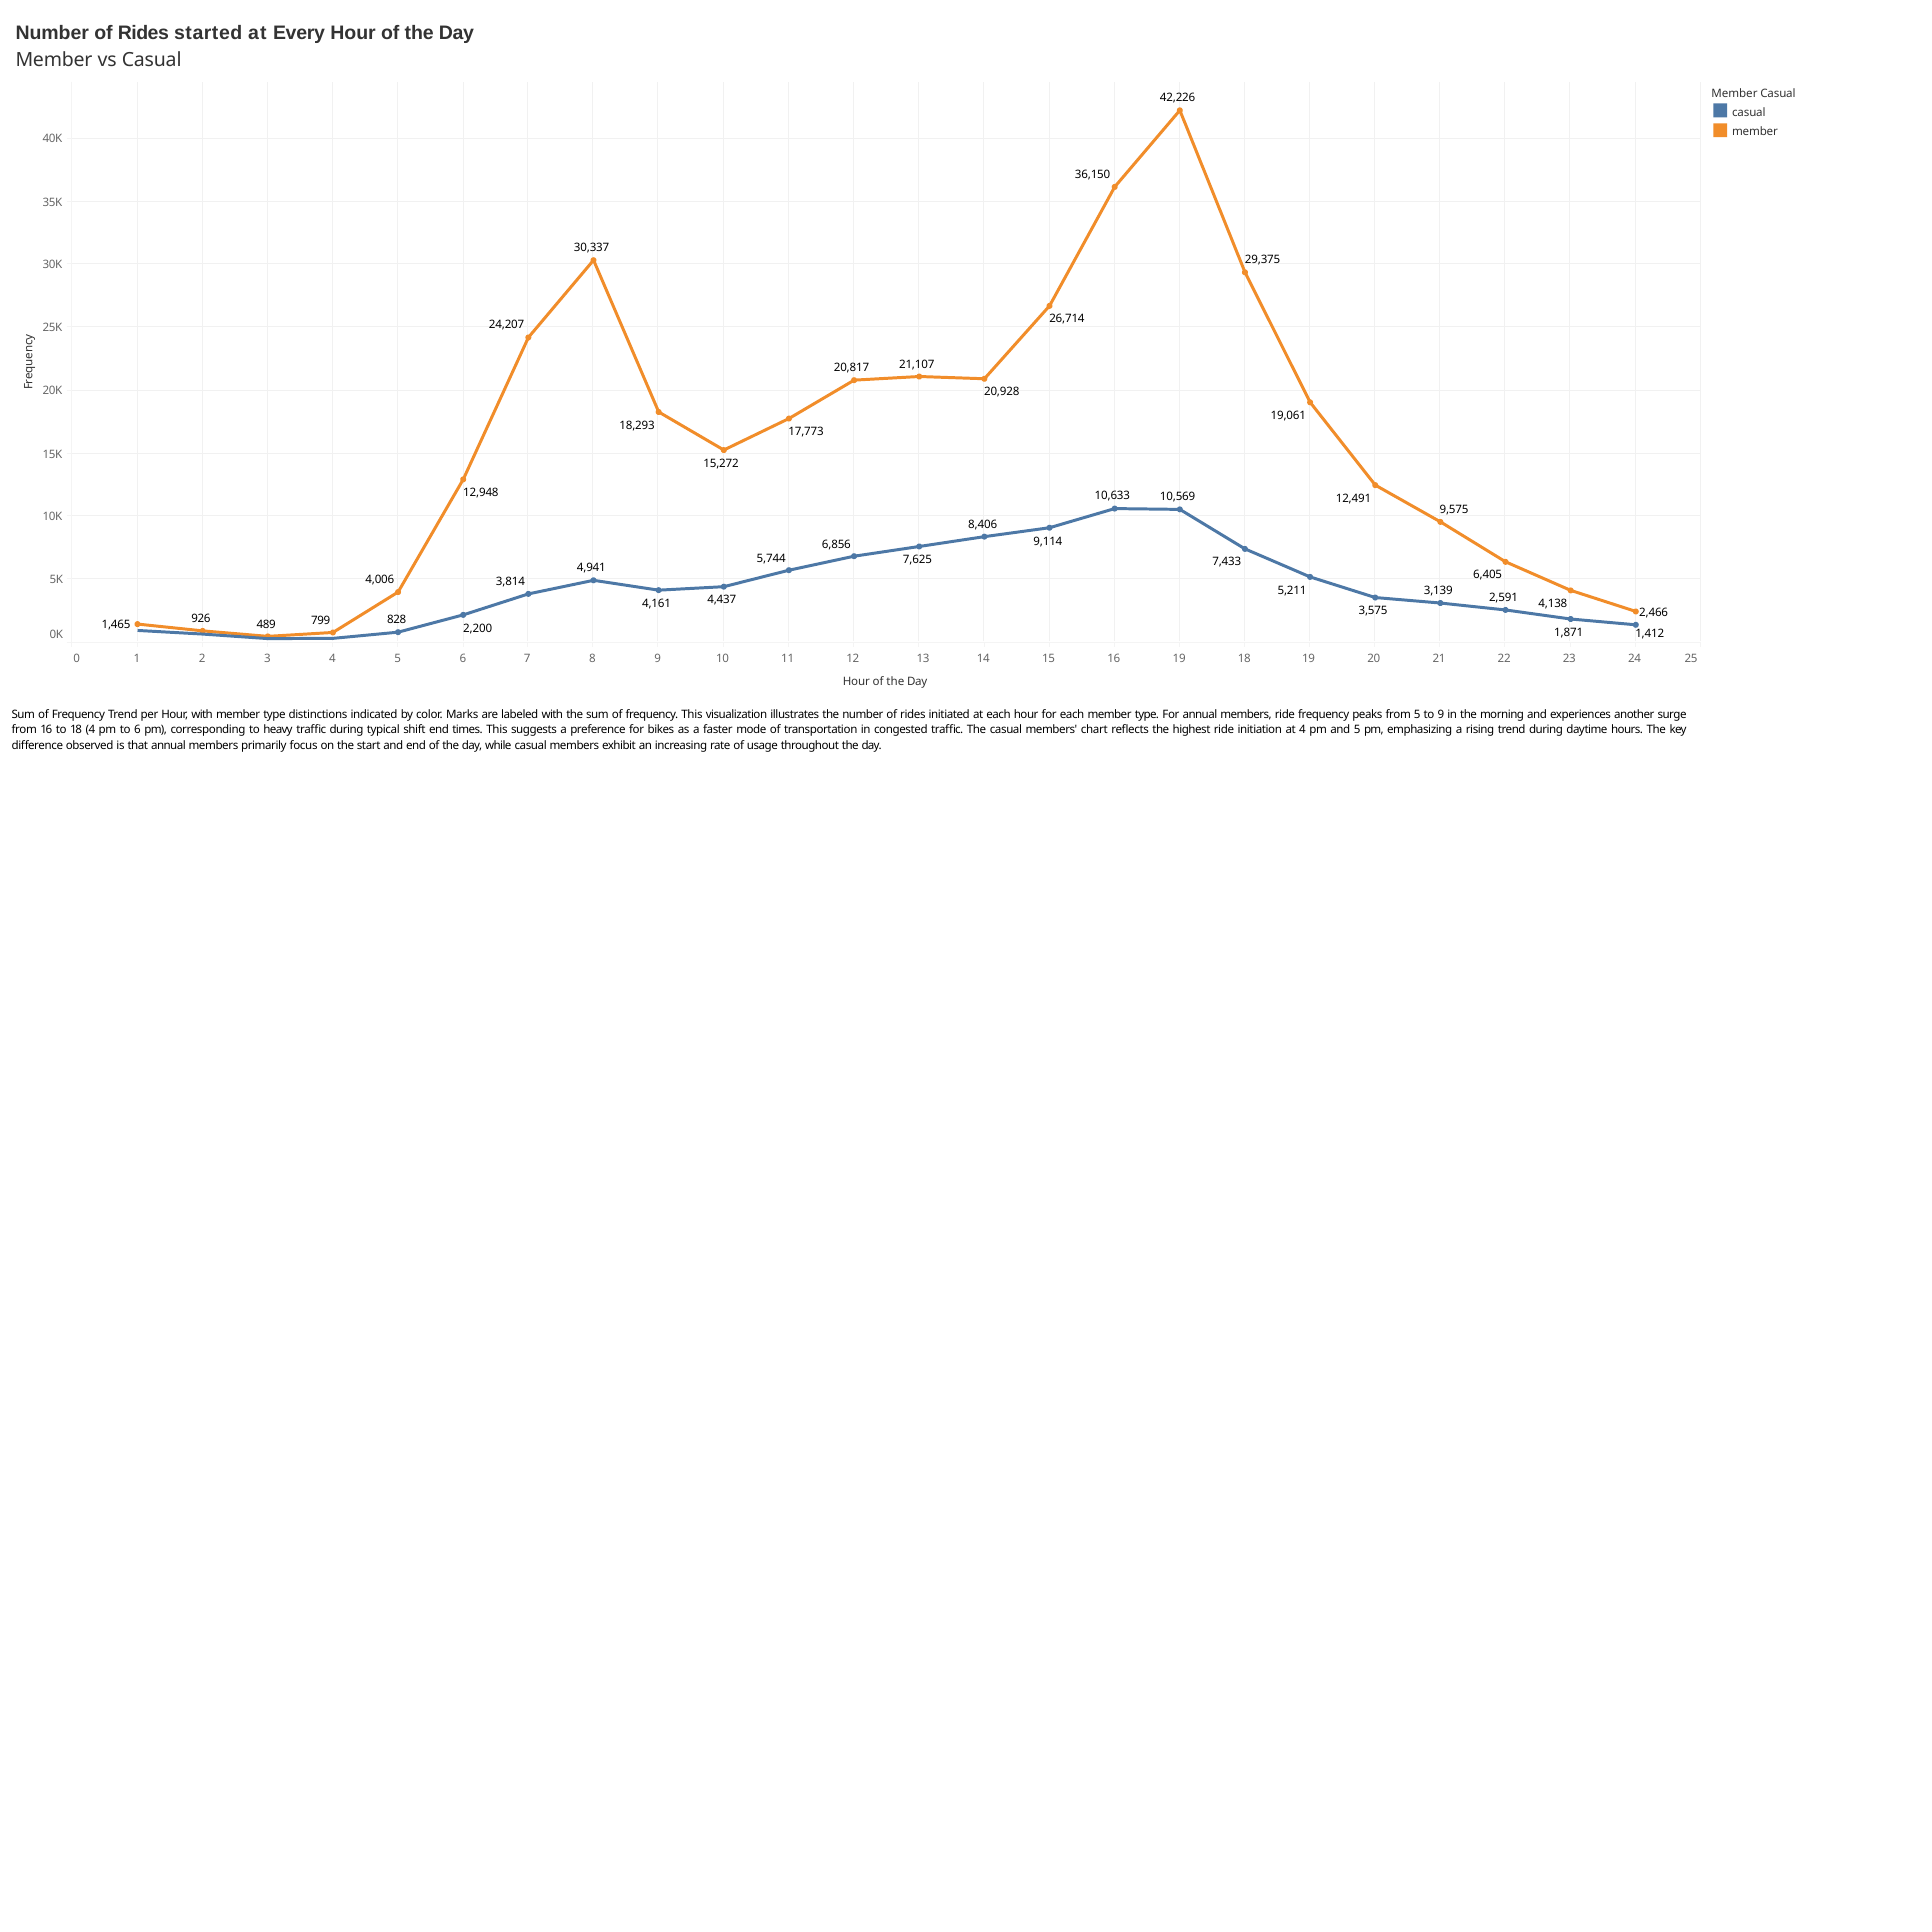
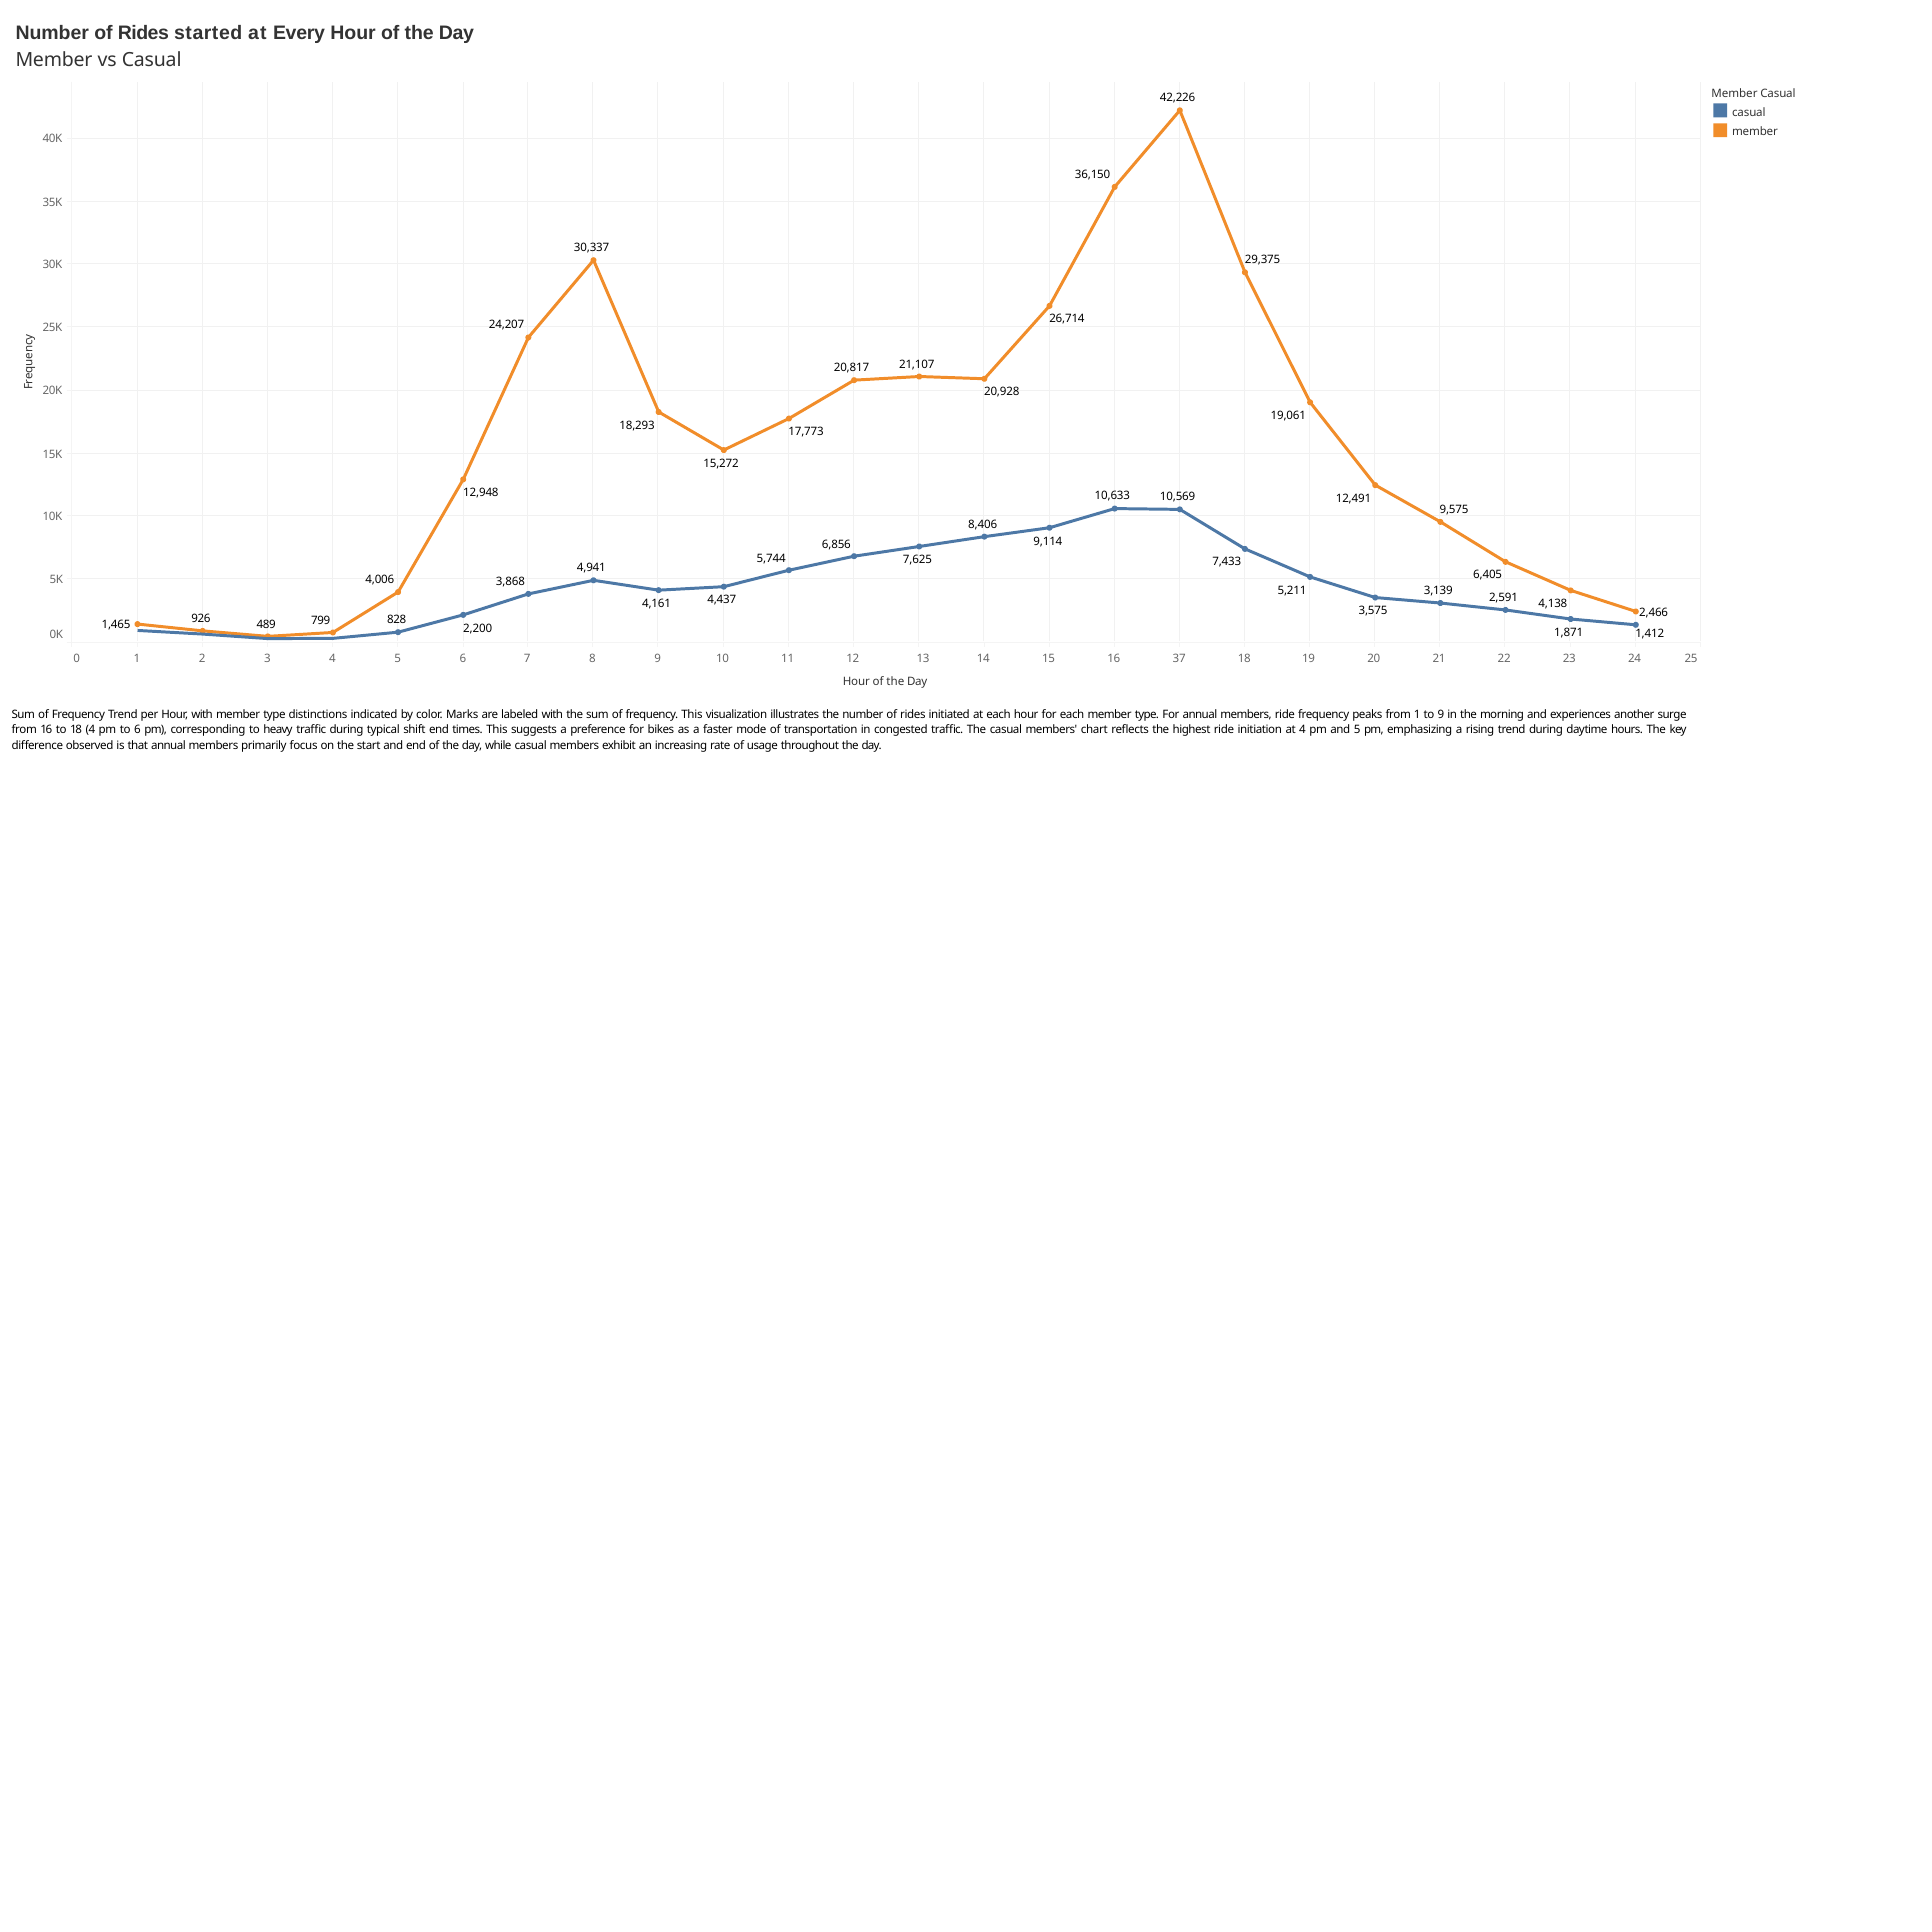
3,814: 3,814 -> 3,868 (510, 582)
16 19: 19 -> 37 (1179, 659)
from 5: 5 -> 1 (1417, 714)
